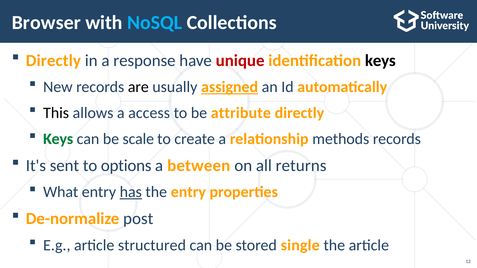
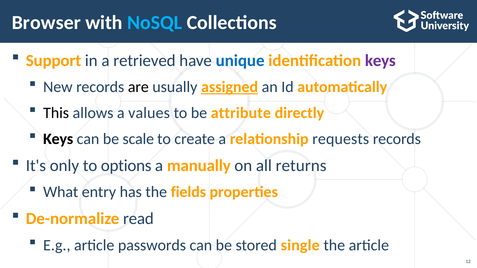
Directly: Directly -> Support (53, 61)
response: response -> retrieved (144, 61)
unique colour: red -> blue (240, 61)
keys colour: black -> purple (380, 61)
access: access -> values (149, 113)
Keys colour: green -> black (58, 139)
methods: methods -> requests (341, 139)
sent: sent -> only (64, 166)
between: between -> manually (199, 166)
has underline: present -> none (131, 192)
the entry: entry -> fields (188, 192)
post: post -> read (138, 219)
structured: structured -> passwords (152, 246)
